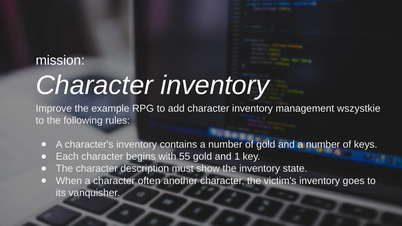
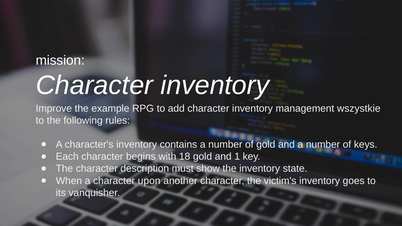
55: 55 -> 18 (185, 157)
often: often -> upon (149, 181)
